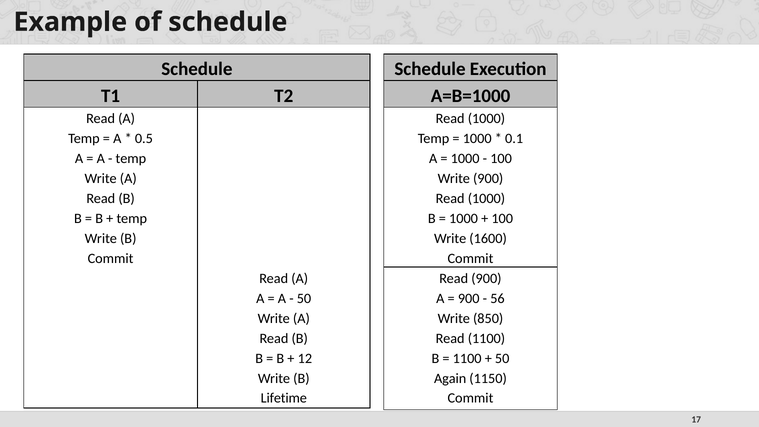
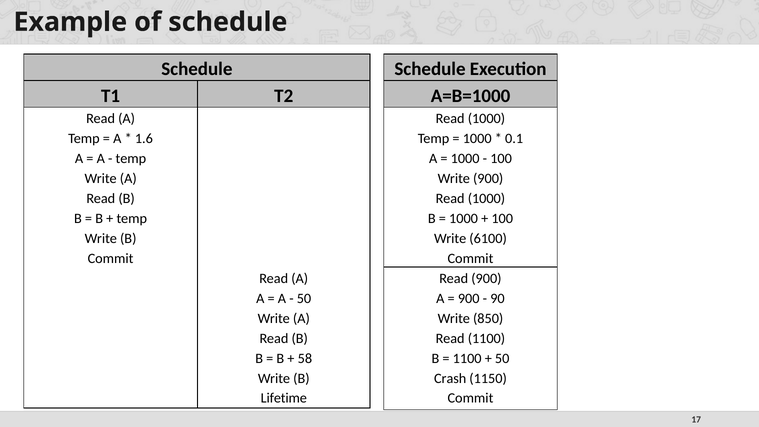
0.5: 0.5 -> 1.6 (144, 139)
1600: 1600 -> 6100 (488, 238)
56: 56 -> 90 (497, 298)
12: 12 -> 58 (305, 358)
Again: Again -> Crash (450, 378)
